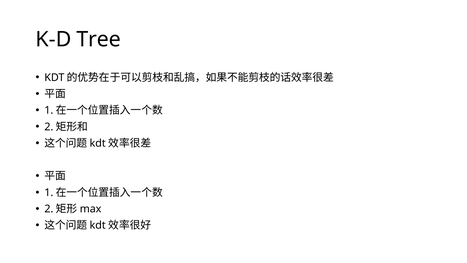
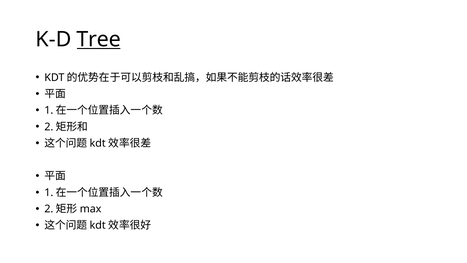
Tree underline: none -> present (99, 39)
